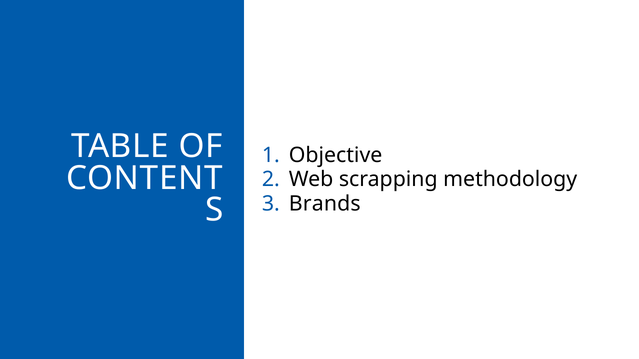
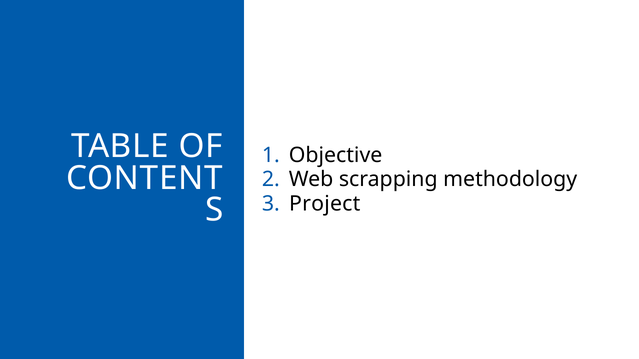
Brands: Brands -> Project (325, 204)
